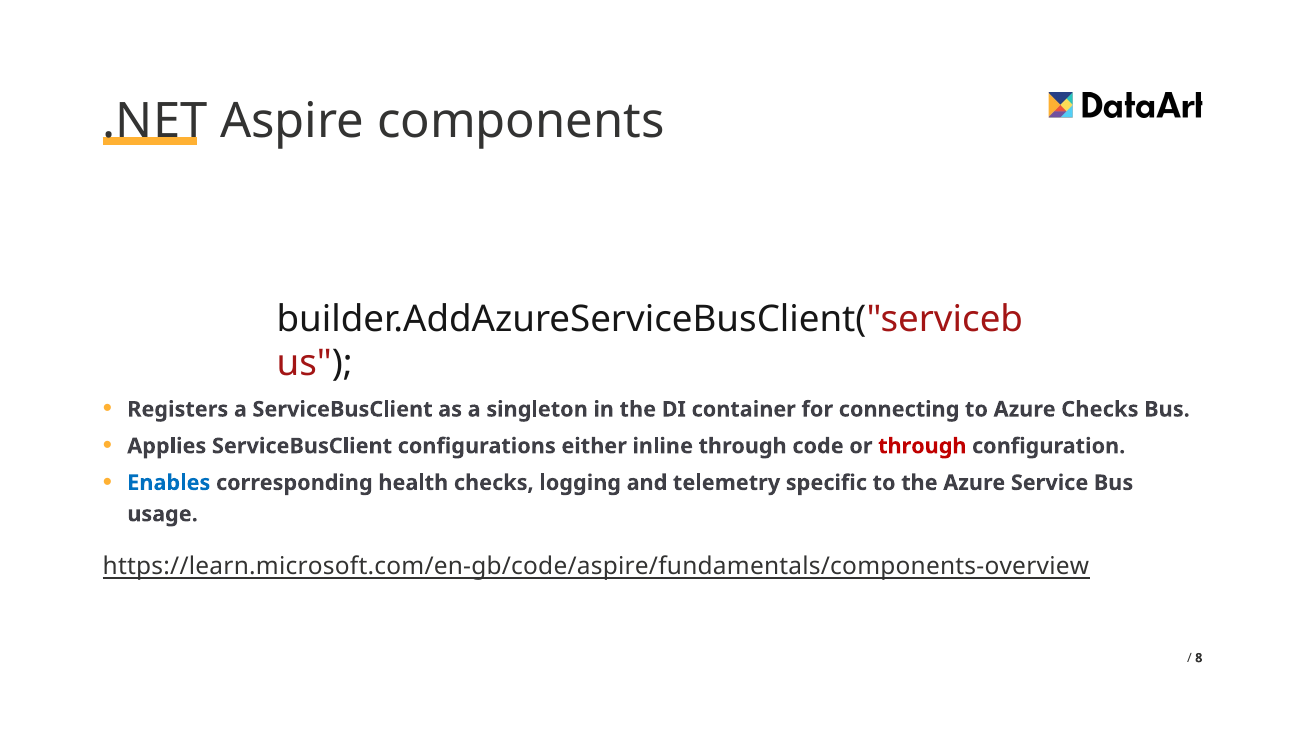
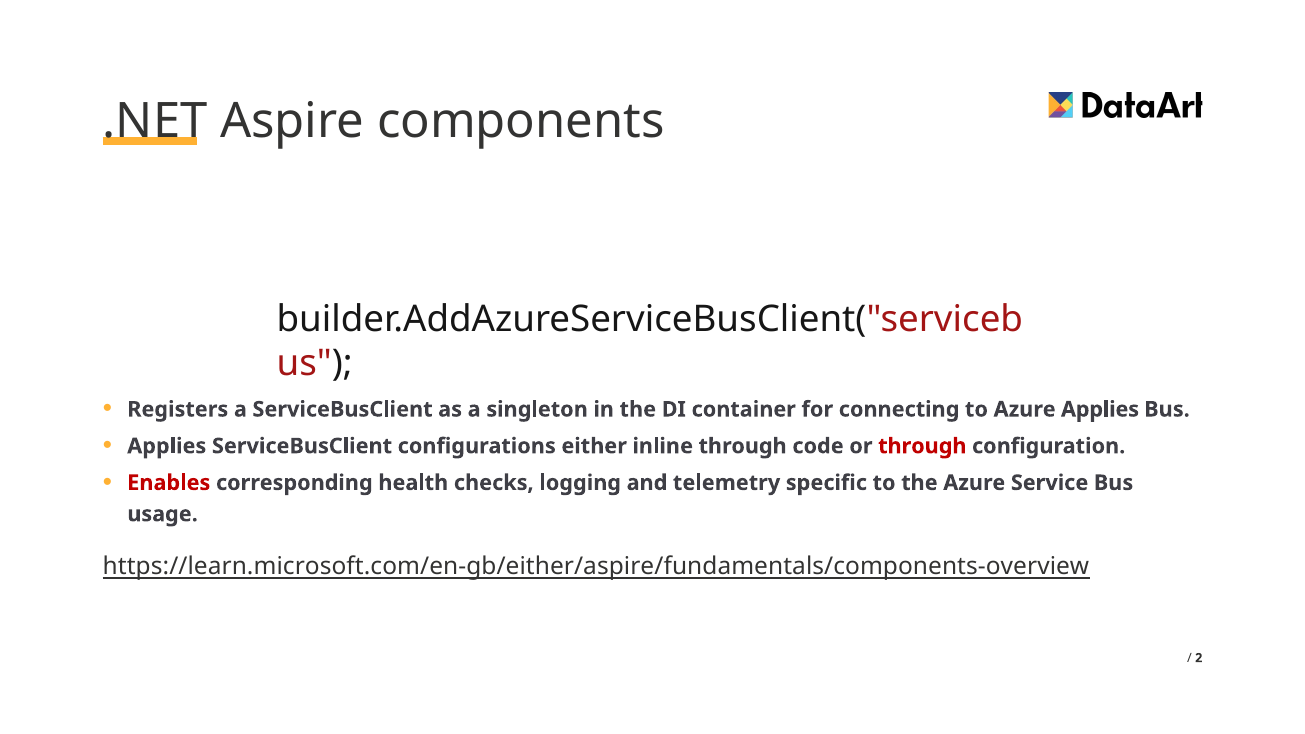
Azure Checks: Checks -> Applies (1100, 409)
Enables colour: blue -> red (169, 483)
https://learn.microsoft.com/en-gb/code/aspire/fundamentals/components-overview: https://learn.microsoft.com/en-gb/code/aspire/fundamentals/components-overview -> https://learn.microsoft.com/en-gb/either/aspire/fundamentals/components-overview (596, 567)
8: 8 -> 2 (1199, 658)
